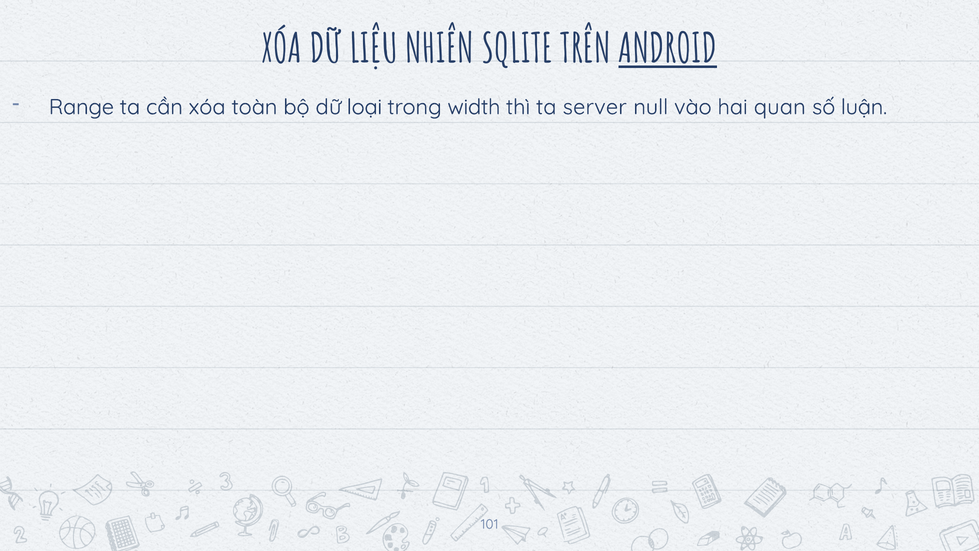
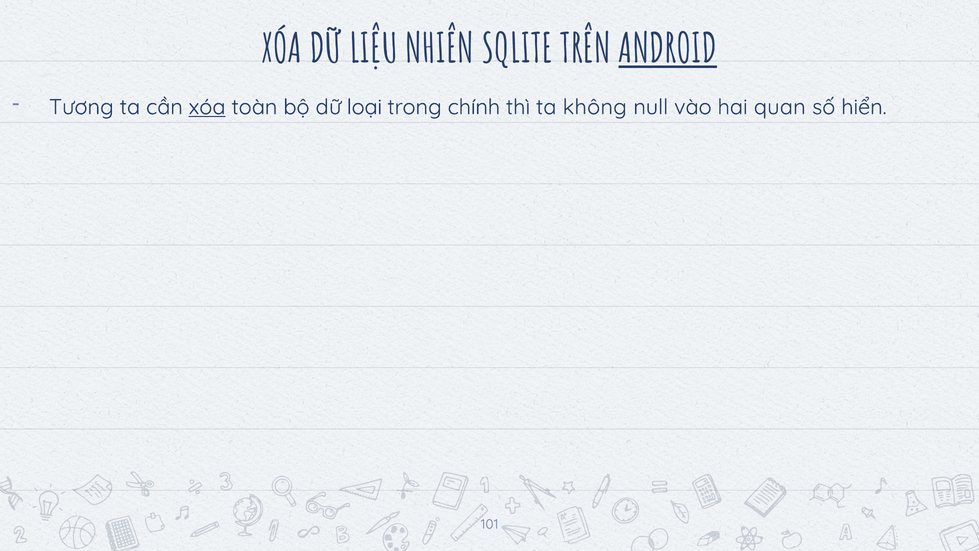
Range: Range -> Tương (81, 107)
xóa underline: none -> present (207, 107)
width: width -> chính (474, 107)
server: server -> không (595, 107)
luận: luận -> hiển (864, 107)
